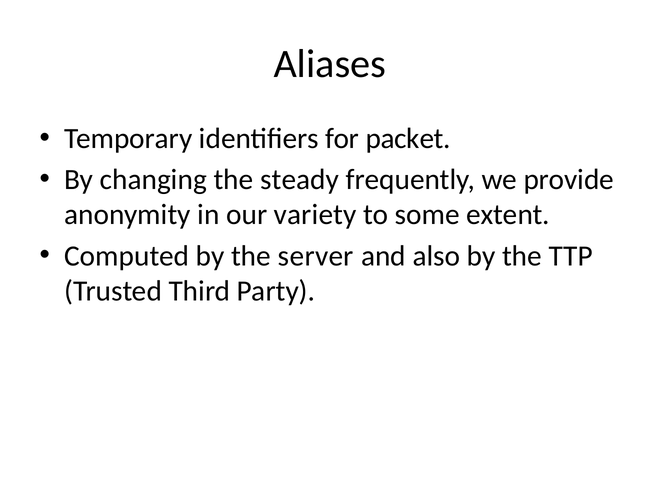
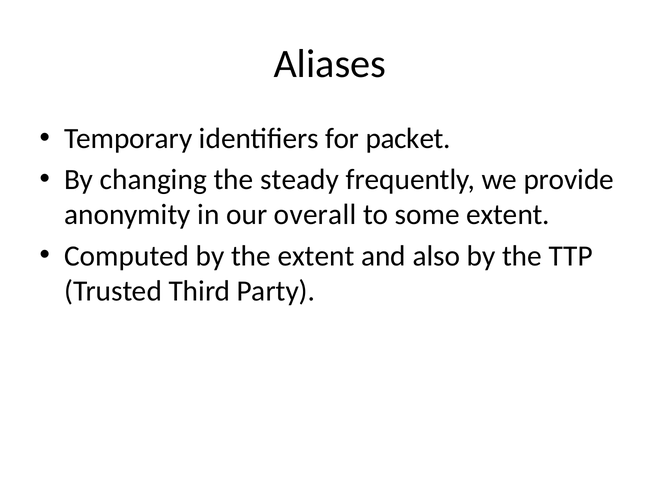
variety: variety -> overall (315, 215)
the server: server -> extent (316, 256)
